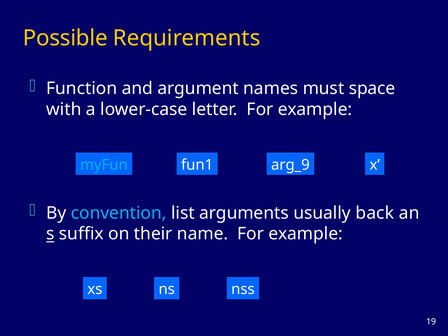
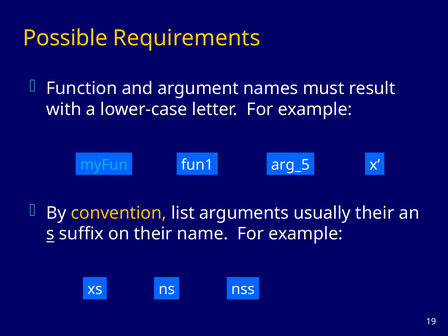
space: space -> result (372, 89)
arg_9: arg_9 -> arg_5 (290, 165)
convention colour: light blue -> yellow (119, 213)
usually back: back -> their (375, 213)
